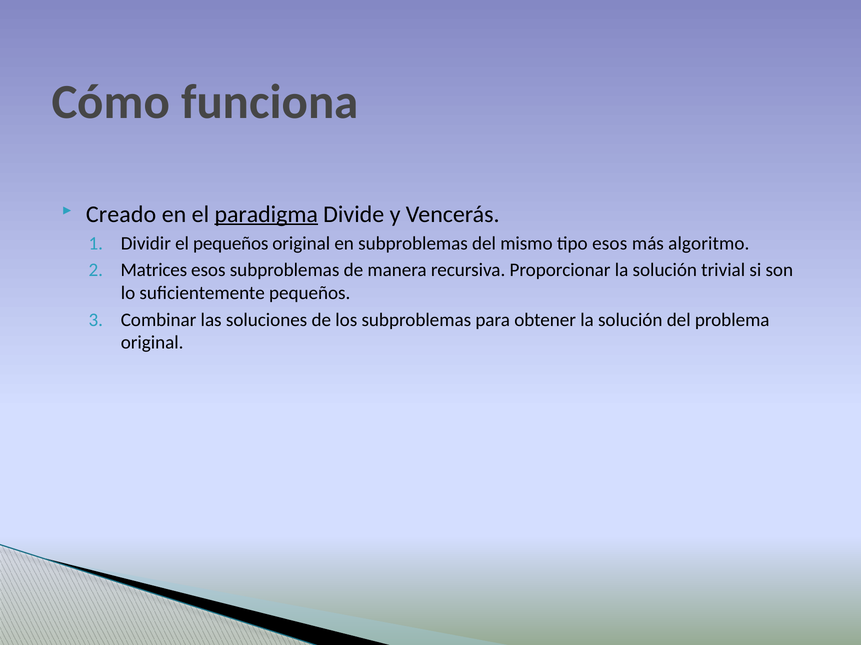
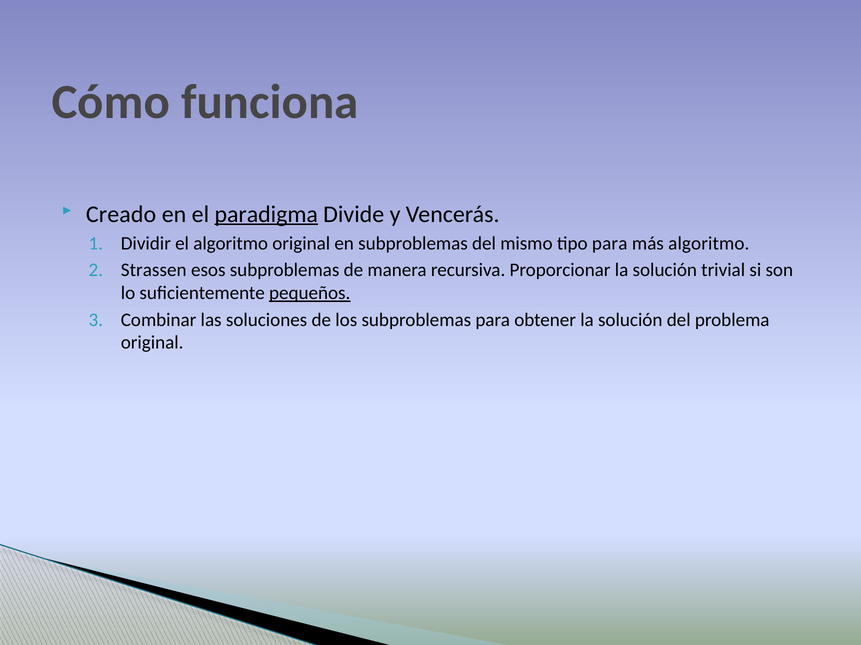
el pequeños: pequeños -> algoritmo (231, 244)
tipo esos: esos -> para (610, 244)
Matrices: Matrices -> Strassen (154, 270)
pequeños underline: none -> present (310, 293)
